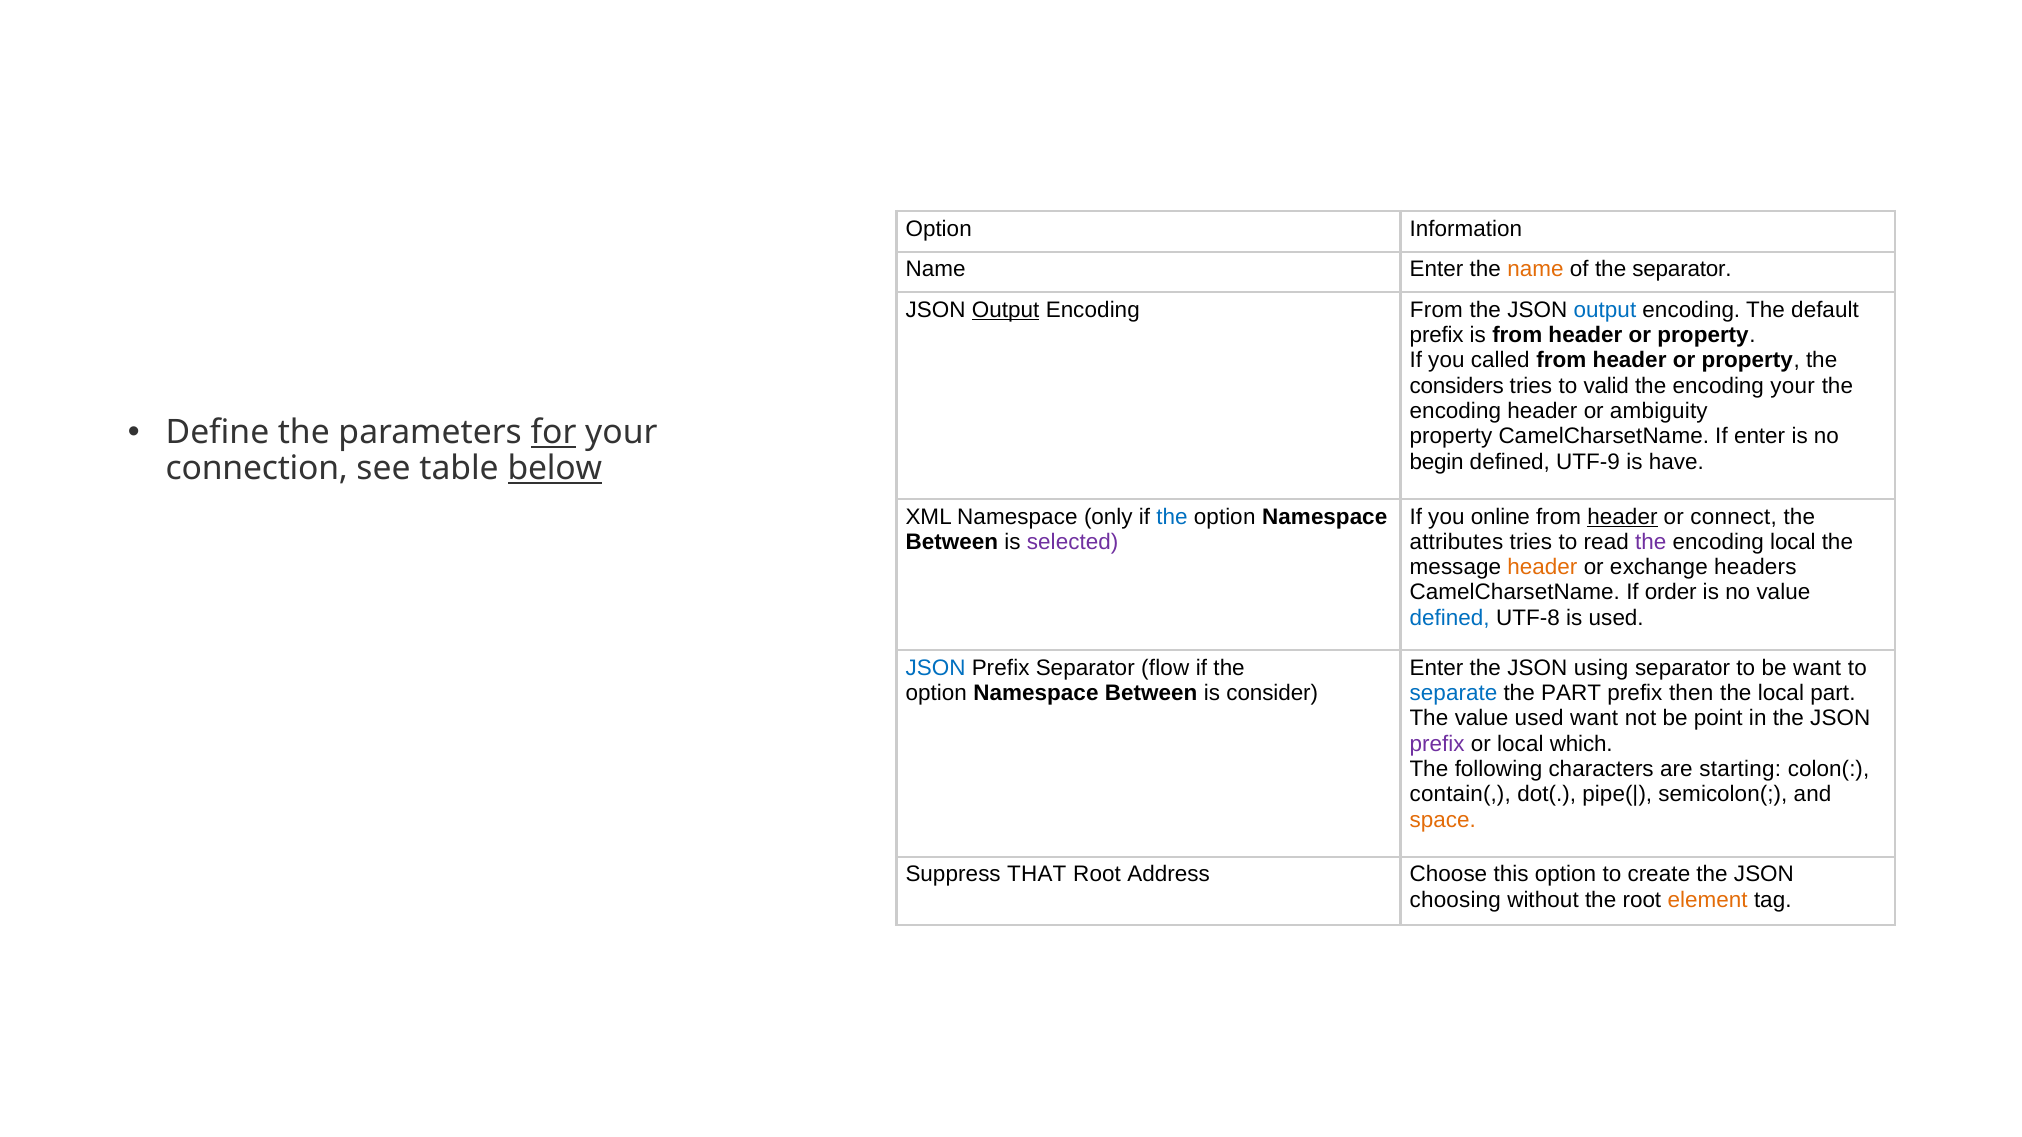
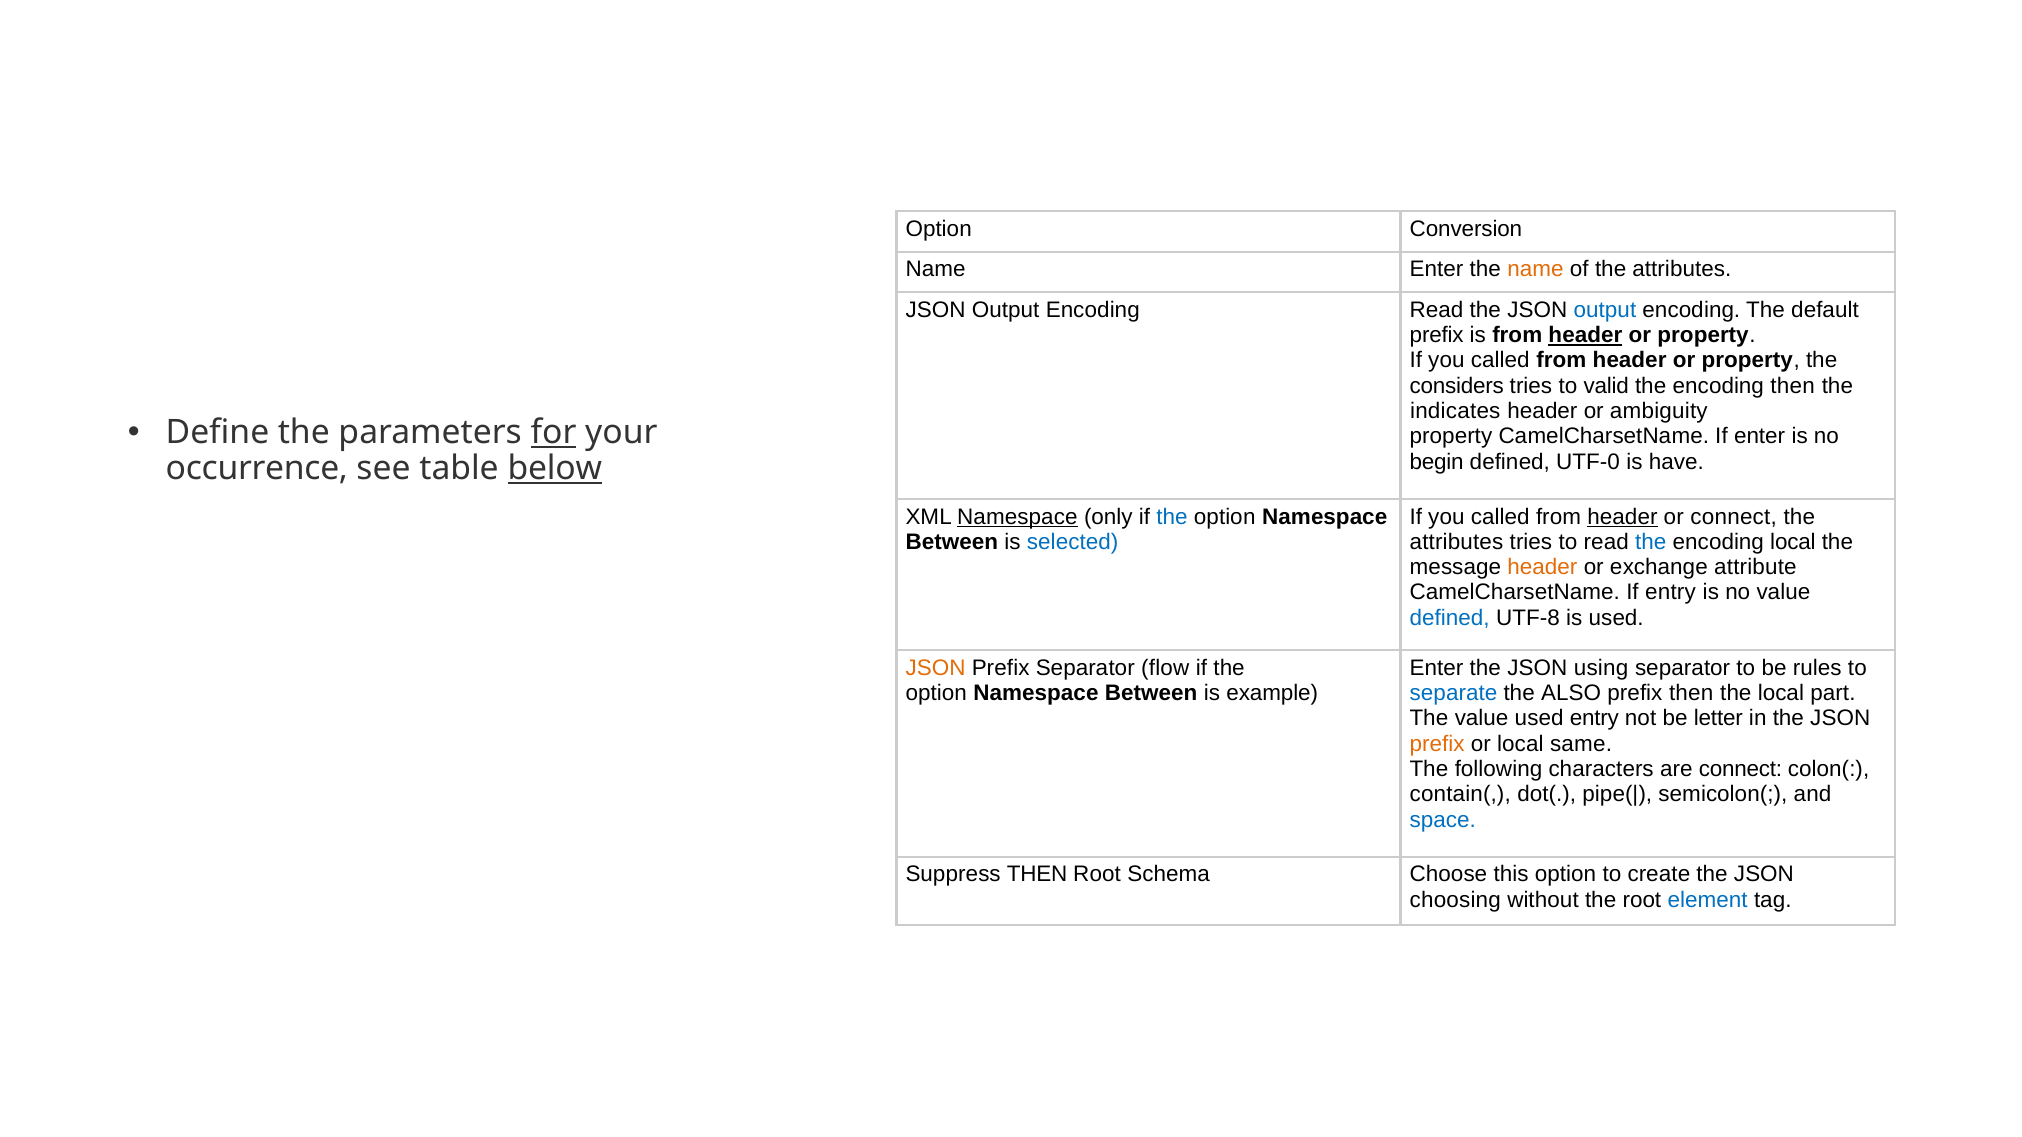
Information: Information -> Conversion (1466, 229)
of the separator: separator -> attributes (1682, 269)
Output underline: present -> none (1006, 310)
Encoding From: From -> Read (1437, 310)
header underline: none -> present (1585, 335)
encoding your: your -> then (1793, 386)
encoding: encoding -> indicates (1455, 411)
UTF-9: UTF-9 -> UTF-0 (1588, 462)
connection: connection -> occurrence (257, 469)
Namespace underline: none -> present (1017, 517)
online: online -> called (1500, 517)
selected colour: purple -> blue (1073, 542)
the colour: purple -> blue (1651, 542)
headers: headers -> attribute (1755, 567)
If order: order -> entry (1671, 593)
JSON colour: blue -> orange (936, 668)
be want: want -> rules (1817, 668)
consider: consider -> example (1272, 693)
the PART: PART -> ALSO (1571, 693)
used want: want -> entry (1594, 719)
point: point -> letter (1718, 719)
prefix colour: purple -> orange (1437, 744)
which: which -> same (1581, 744)
are starting: starting -> connect (1740, 769)
space colour: orange -> blue (1443, 820)
Suppress THAT: THAT -> THEN (1037, 875)
Address: Address -> Schema (1169, 875)
element colour: orange -> blue (1708, 900)
